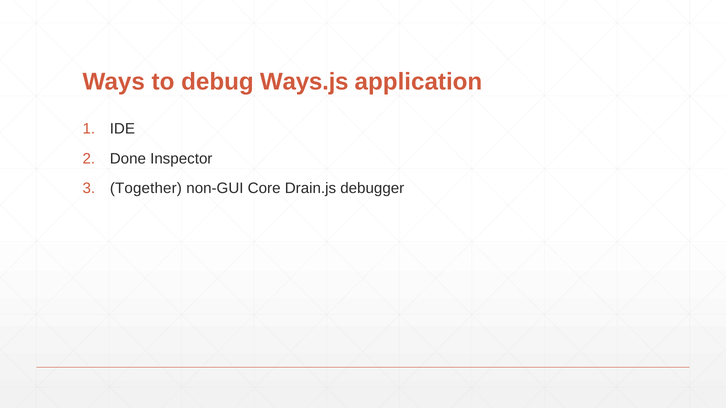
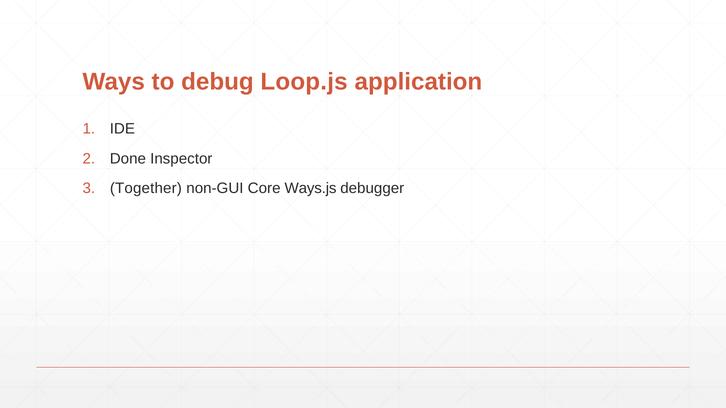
Ways.js: Ways.js -> Loop.js (304, 82)
Drain.js: Drain.js -> Ways.js (311, 189)
